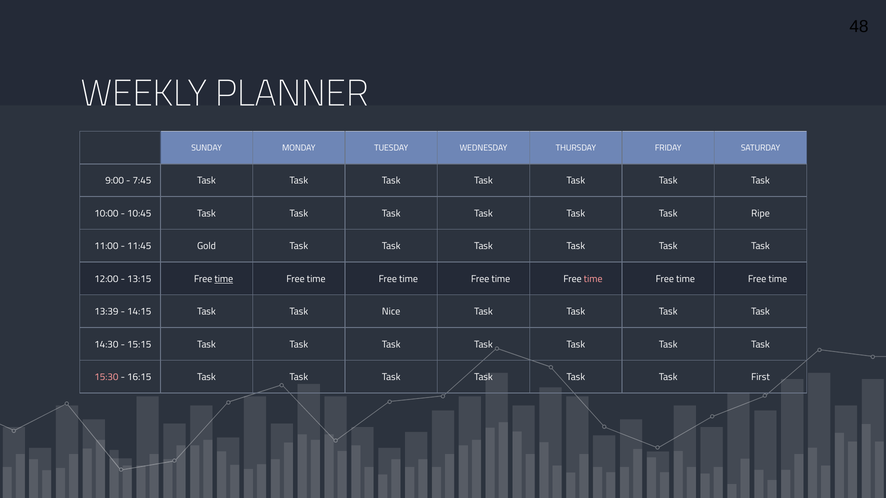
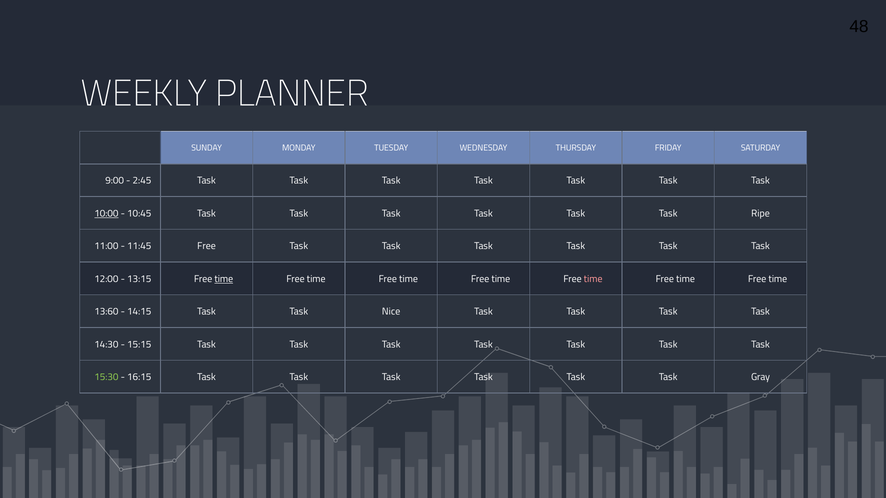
7:45: 7:45 -> 2:45 (142, 181)
10:00 underline: none -> present (106, 214)
Gold: Gold -> Free (207, 246)
13:39: 13:39 -> 13:60 (106, 312)
15:30 colour: pink -> light green (106, 377)
First: First -> Gray (761, 377)
